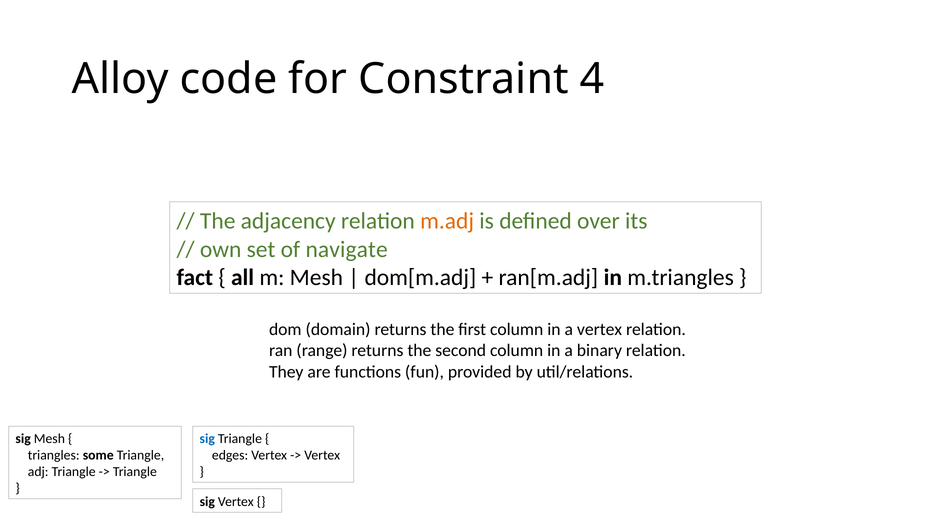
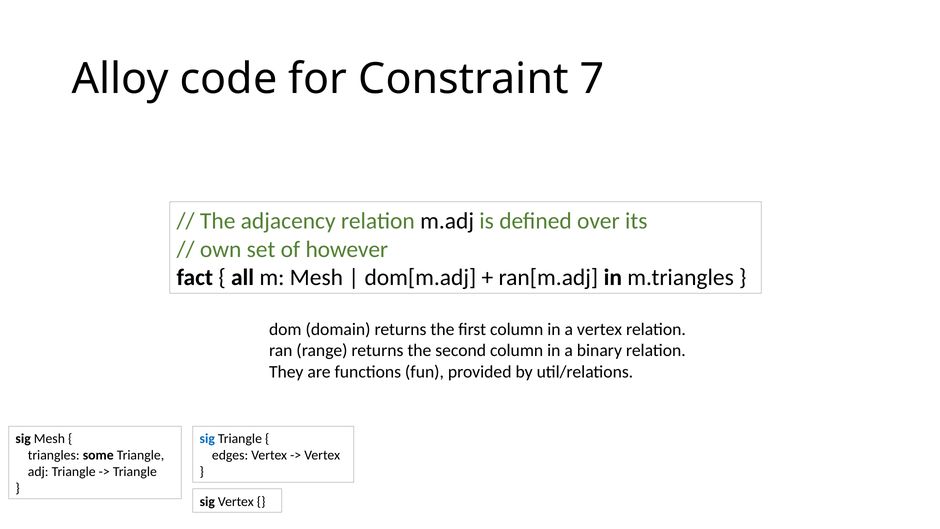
4: 4 -> 7 (592, 79)
m.adj colour: orange -> black (447, 221)
navigate: navigate -> however (347, 249)
